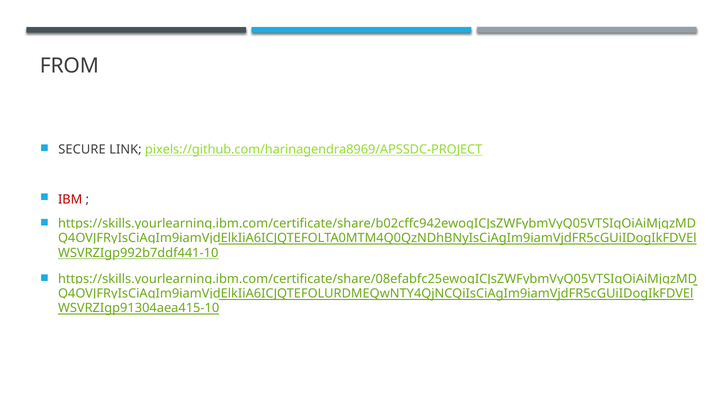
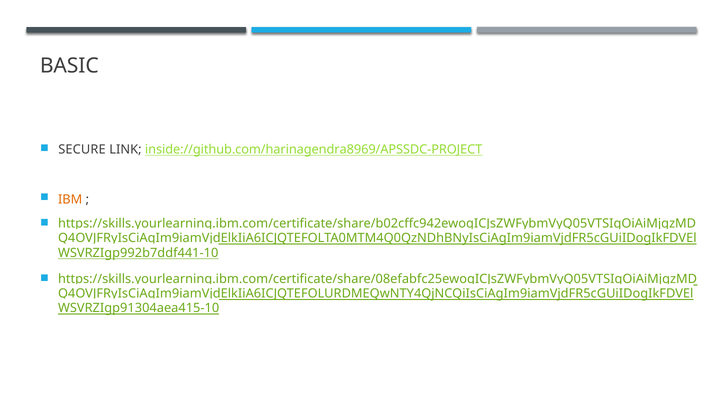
FROM: FROM -> BASIC (69, 66)
pixels://github.com/harinagendra8969/APSSDC-PROJECT: pixels://github.com/harinagendra8969/APSSDC-PROJECT -> inside://github.com/harinagendra8969/APSSDC-PROJECT (314, 150)
IBM colour: red -> orange (70, 200)
